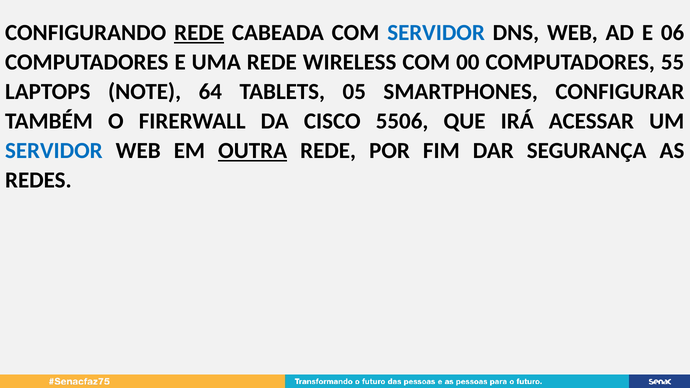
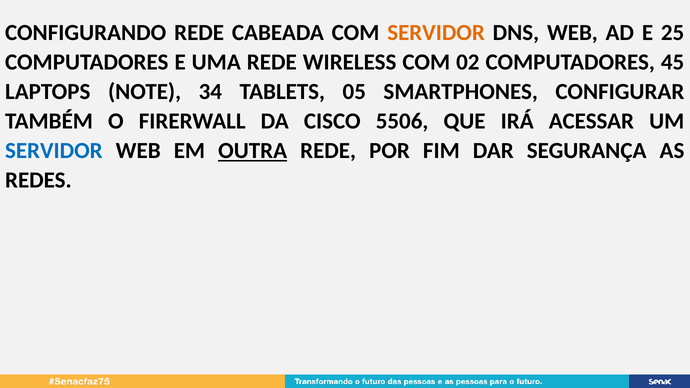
REDE underline: present -> none (199, 33)
SERVIDOR colour: blue -> orange (436, 33)
06: 06 -> 25 (673, 33)
00: 00 -> 02 (468, 62)
55: 55 -> 45 (673, 62)
64: 64 -> 34 (210, 92)
